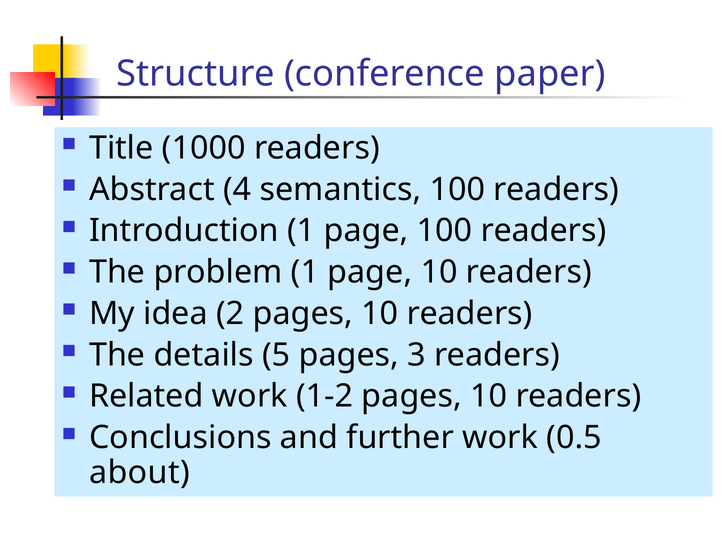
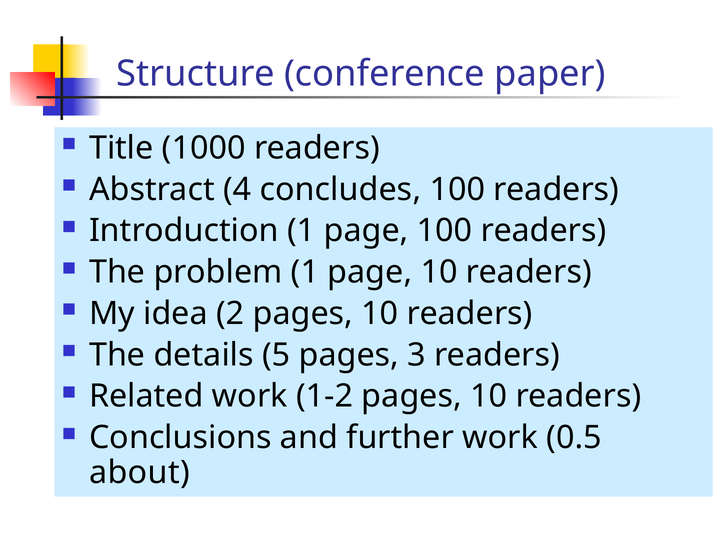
semantics: semantics -> concludes (340, 190)
